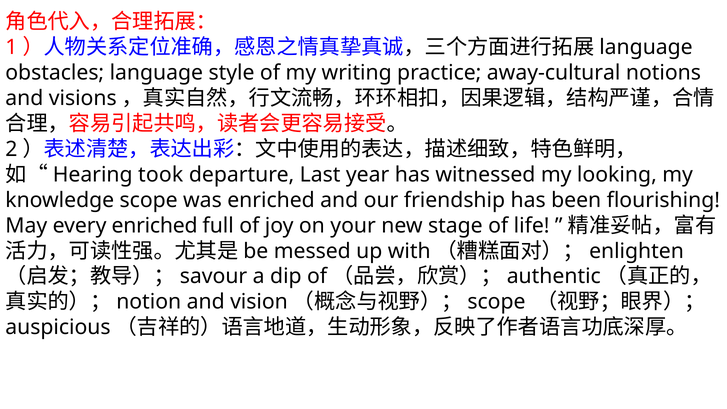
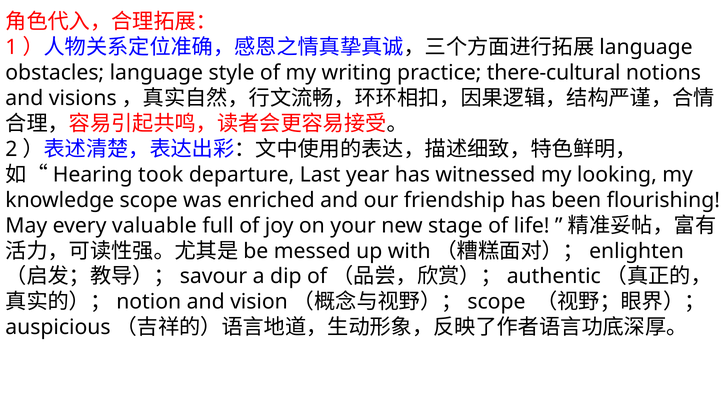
away-cultural: away-cultural -> there-cultural (554, 73)
every enriched: enriched -> valuable (154, 226)
